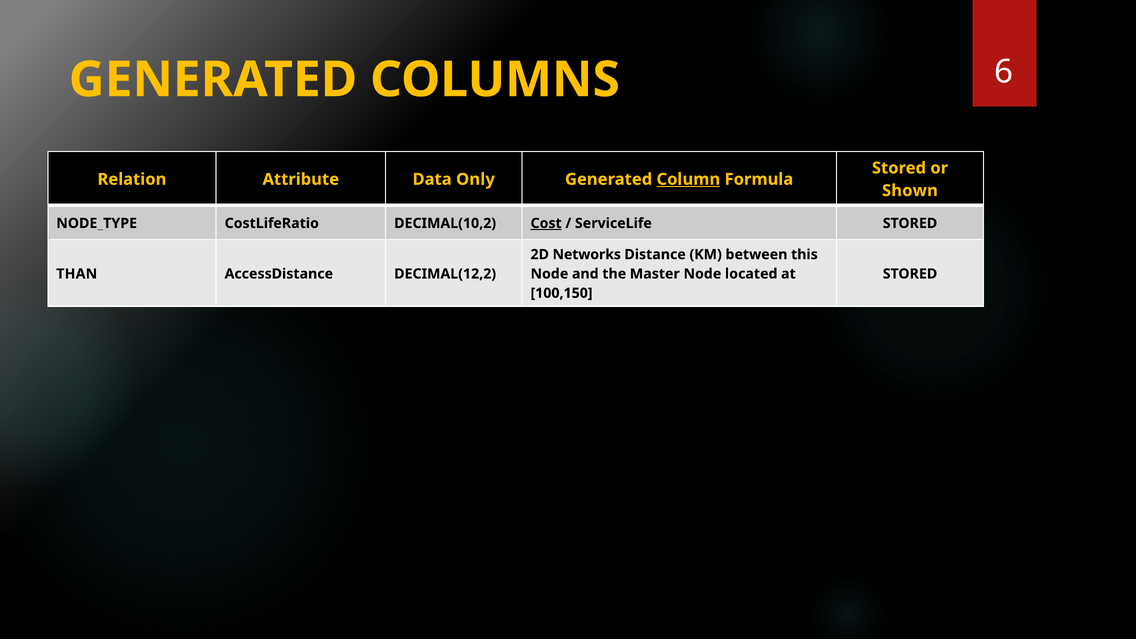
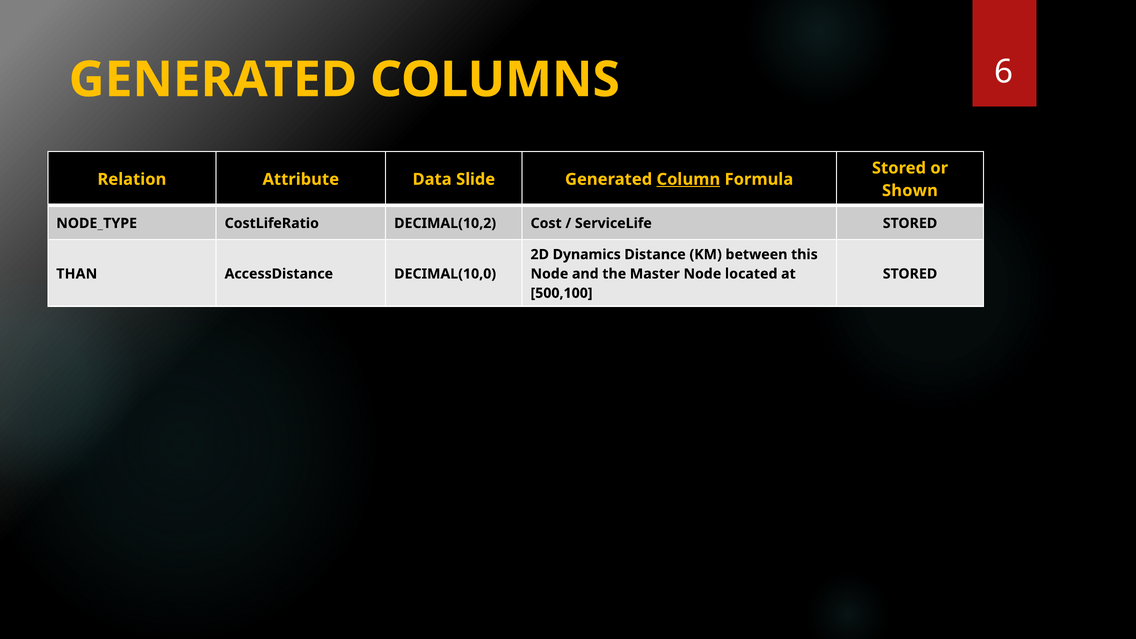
Only: Only -> Slide (476, 179)
Cost underline: present -> none (546, 223)
Networks: Networks -> Dynamics (587, 255)
DECIMAL(12,2: DECIMAL(12,2 -> DECIMAL(10,0 (445, 274)
100,150: 100,150 -> 500,100 (562, 293)
